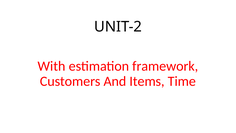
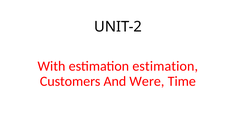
estimation framework: framework -> estimation (165, 66)
Items: Items -> Were (147, 81)
